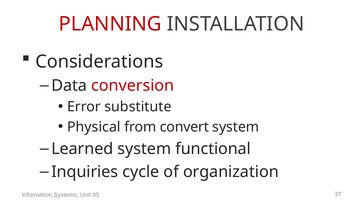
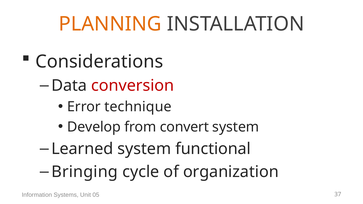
PLANNING colour: red -> orange (110, 24)
substitute: substitute -> technique (138, 107)
Physical: Physical -> Develop (94, 127)
Inquiries: Inquiries -> Bringing (85, 172)
